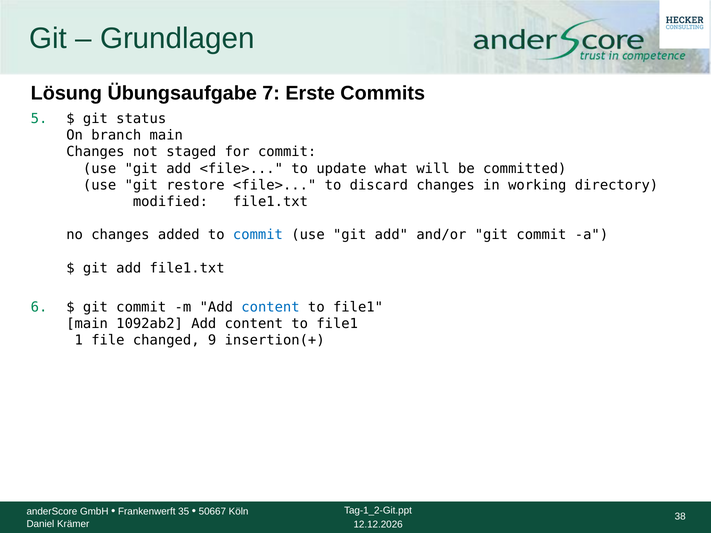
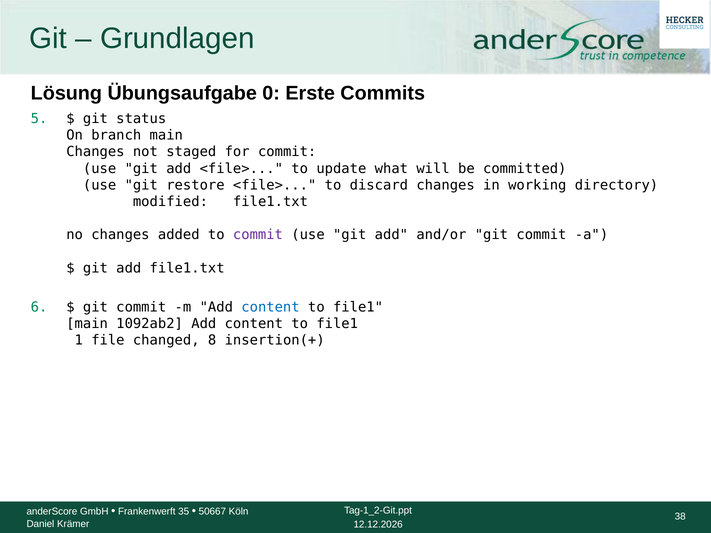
7: 7 -> 0 (271, 93)
commit colour: blue -> purple (258, 235)
9: 9 -> 8 (212, 340)
